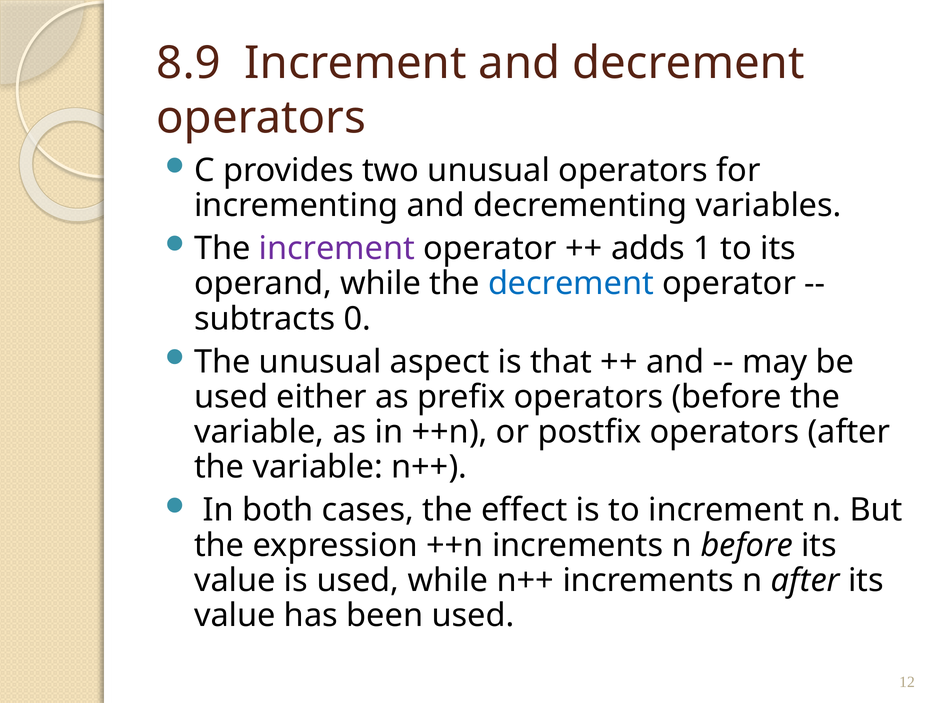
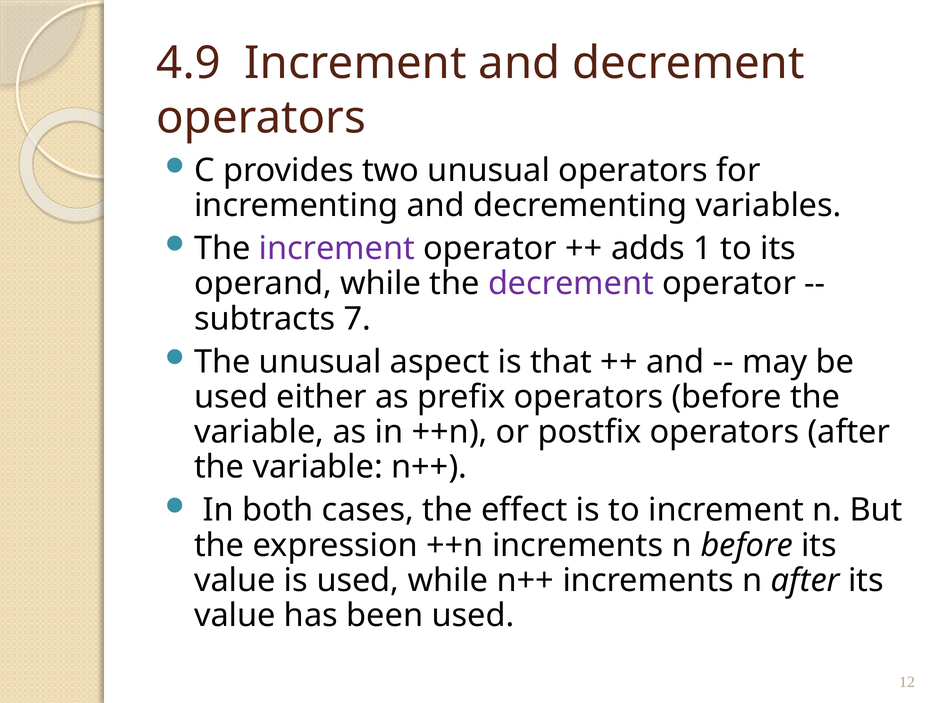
8.9: 8.9 -> 4.9 (189, 63)
decrement colour: blue -> purple (571, 284)
0: 0 -> 7 (358, 319)
